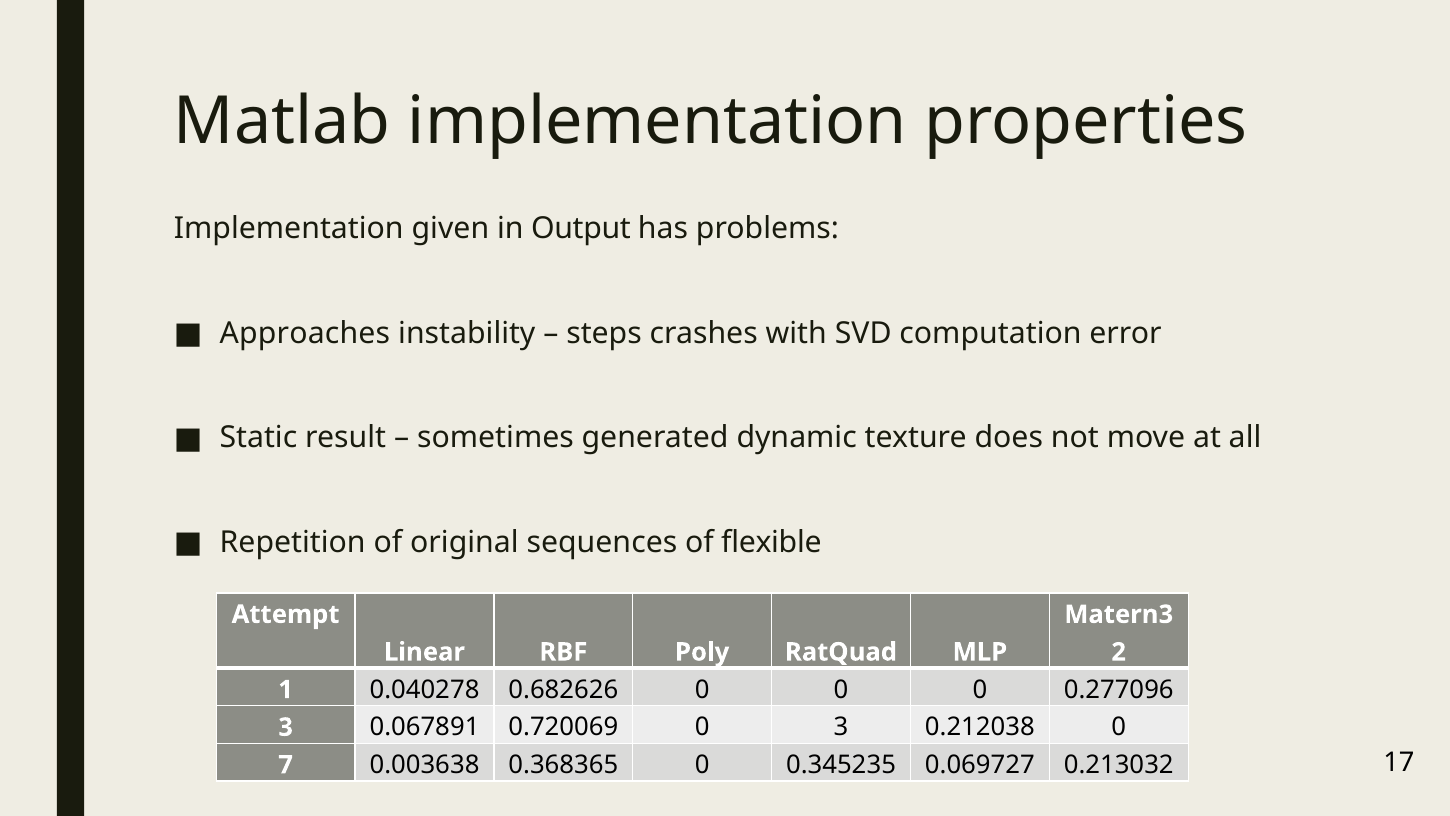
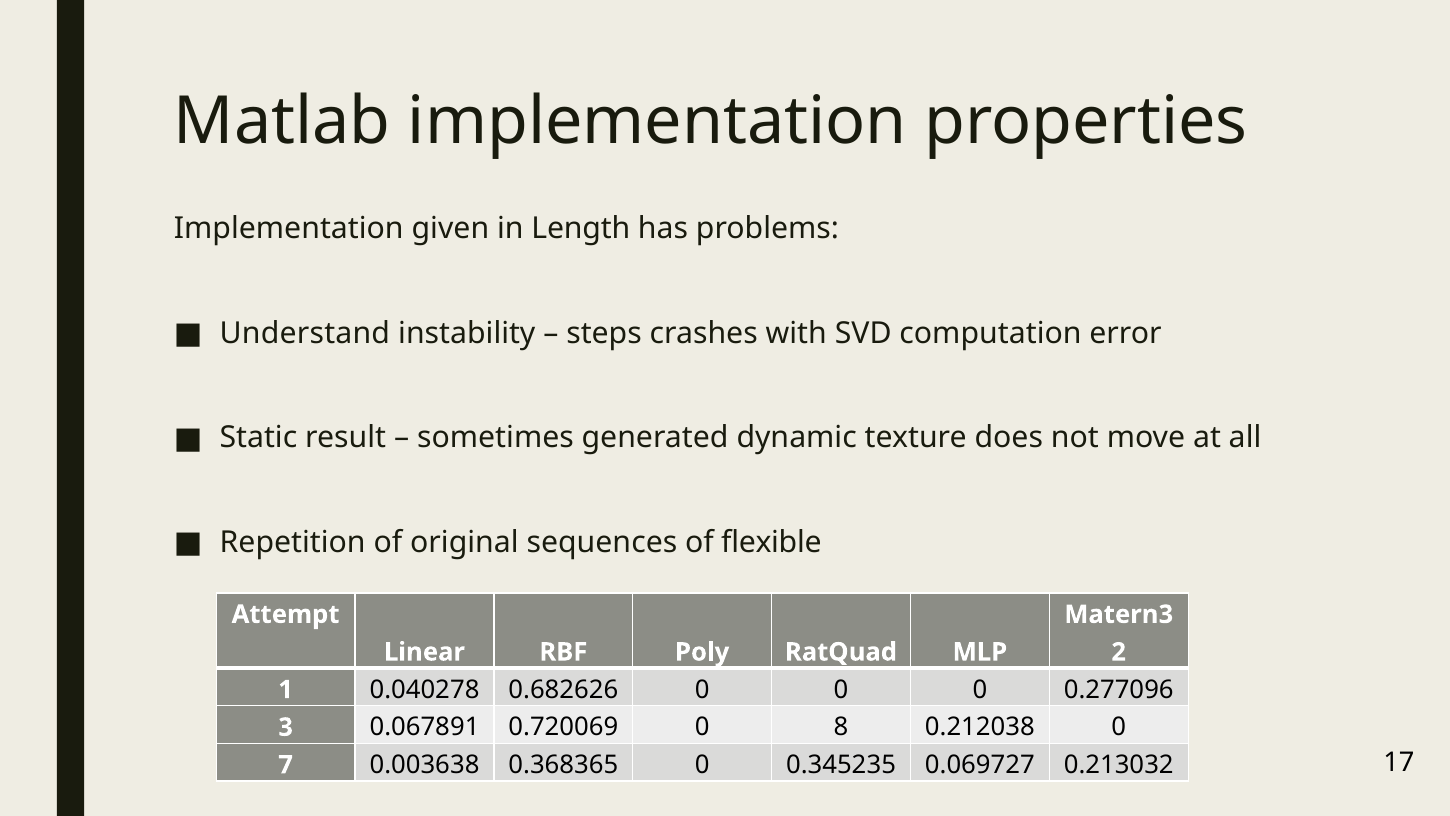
Output: Output -> Length (581, 228)
Approaches: Approaches -> Understand (305, 333)
0 3: 3 -> 8 (841, 727)
